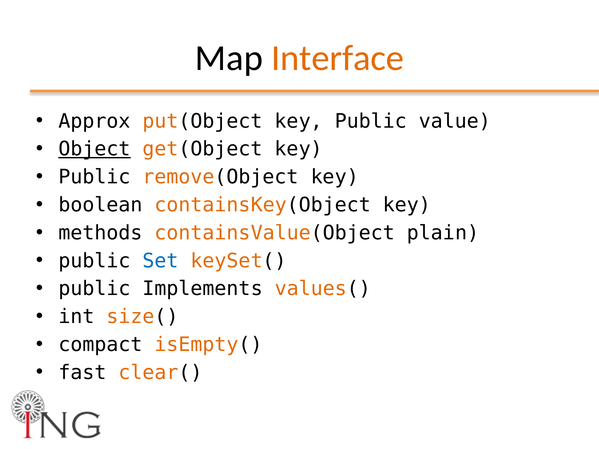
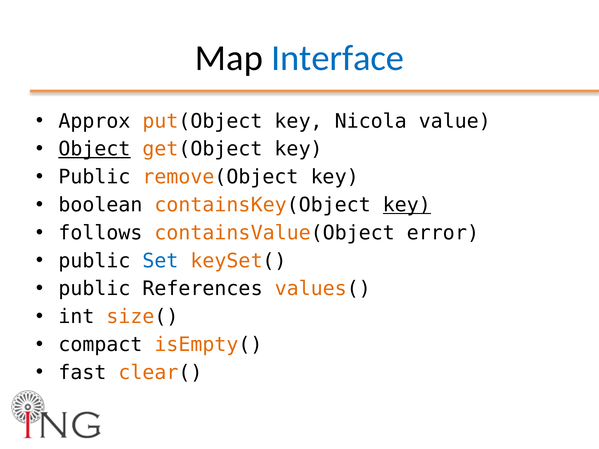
Interface colour: orange -> blue (338, 58)
key Public: Public -> Nicola (371, 121)
key underline: none -> present (407, 205)
methods: methods -> follows (100, 233)
plain: plain -> error (443, 233)
Implements: Implements -> References (203, 289)
